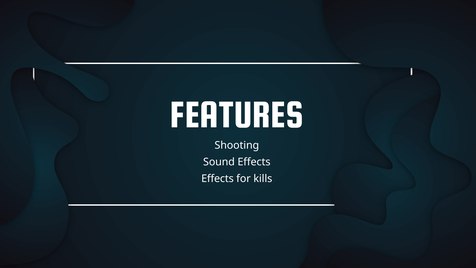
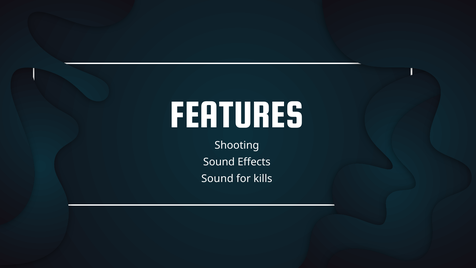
Effects: Effects -> Sound (217, 179)
